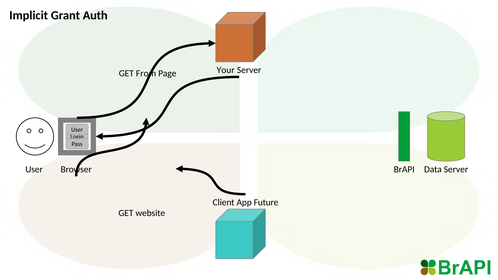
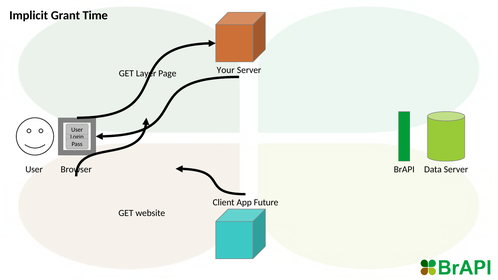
Auth: Auth -> Time (95, 15)
From: From -> Layer (146, 74)
